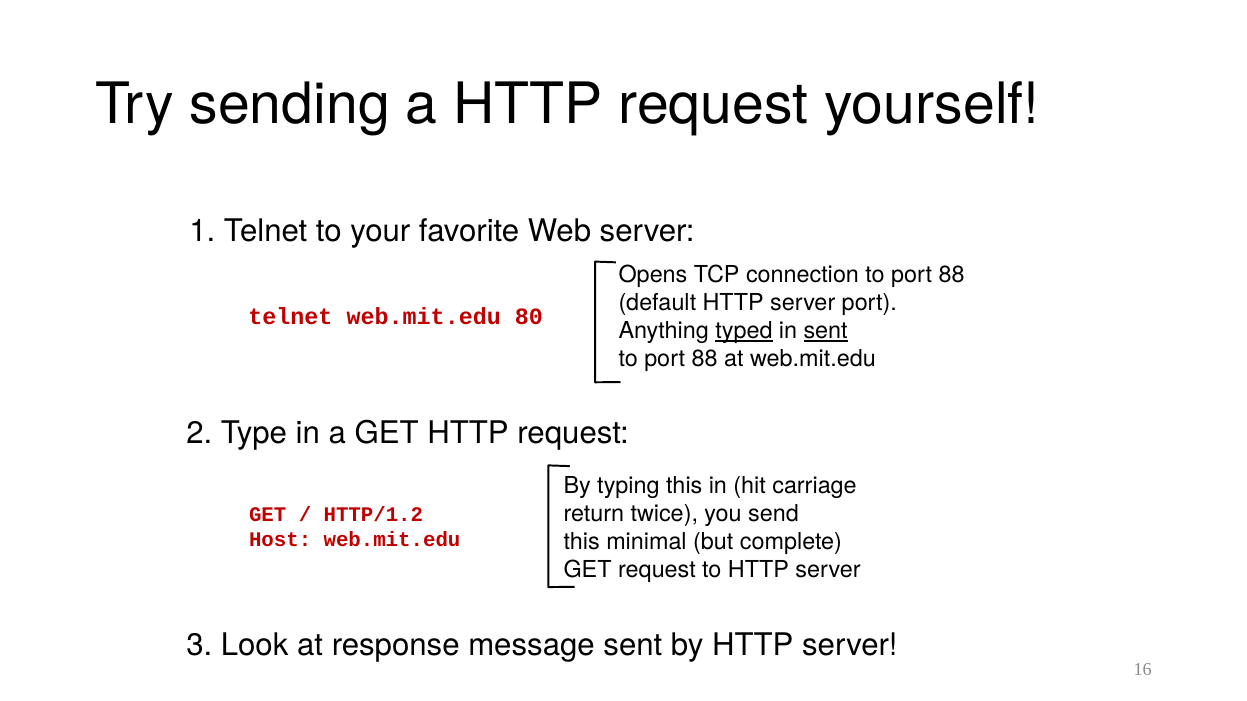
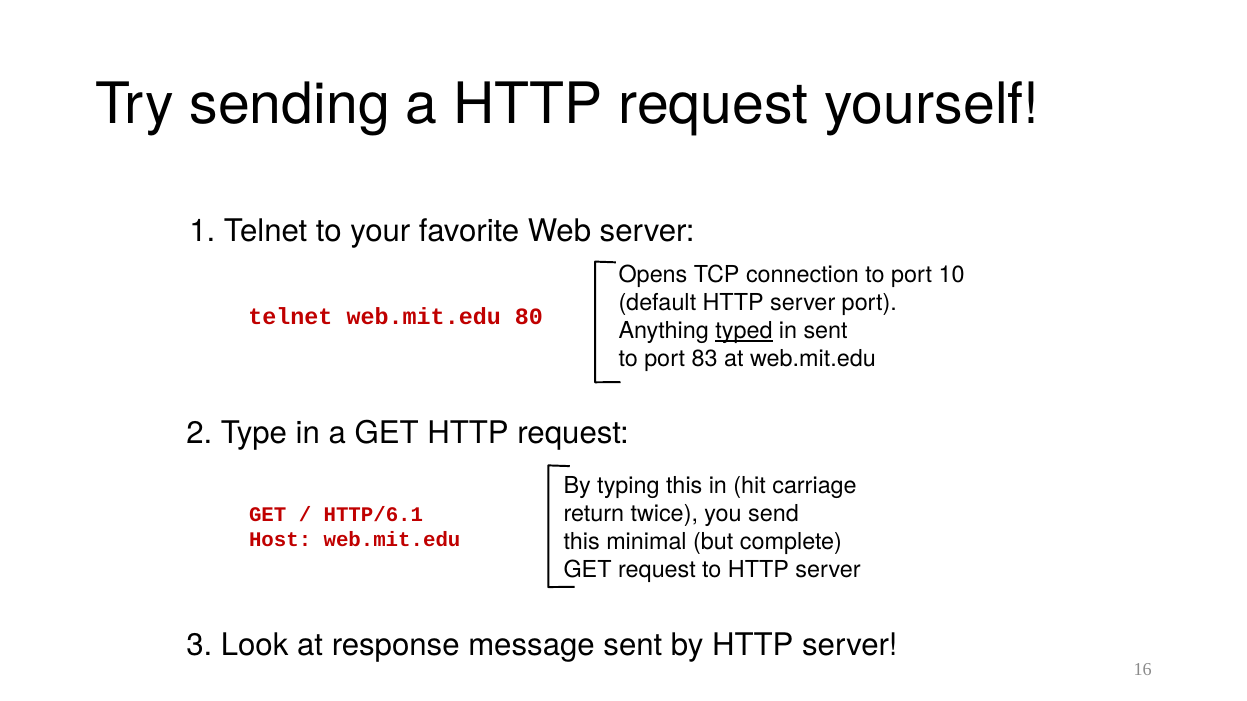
connection to port 88: 88 -> 10 (952, 275)
sent underline: present -> none (826, 331)
88: 88 -> 83 (705, 359)
HTTP/1.2: HTTP/1.2 -> HTTP/6.1 (373, 515)
